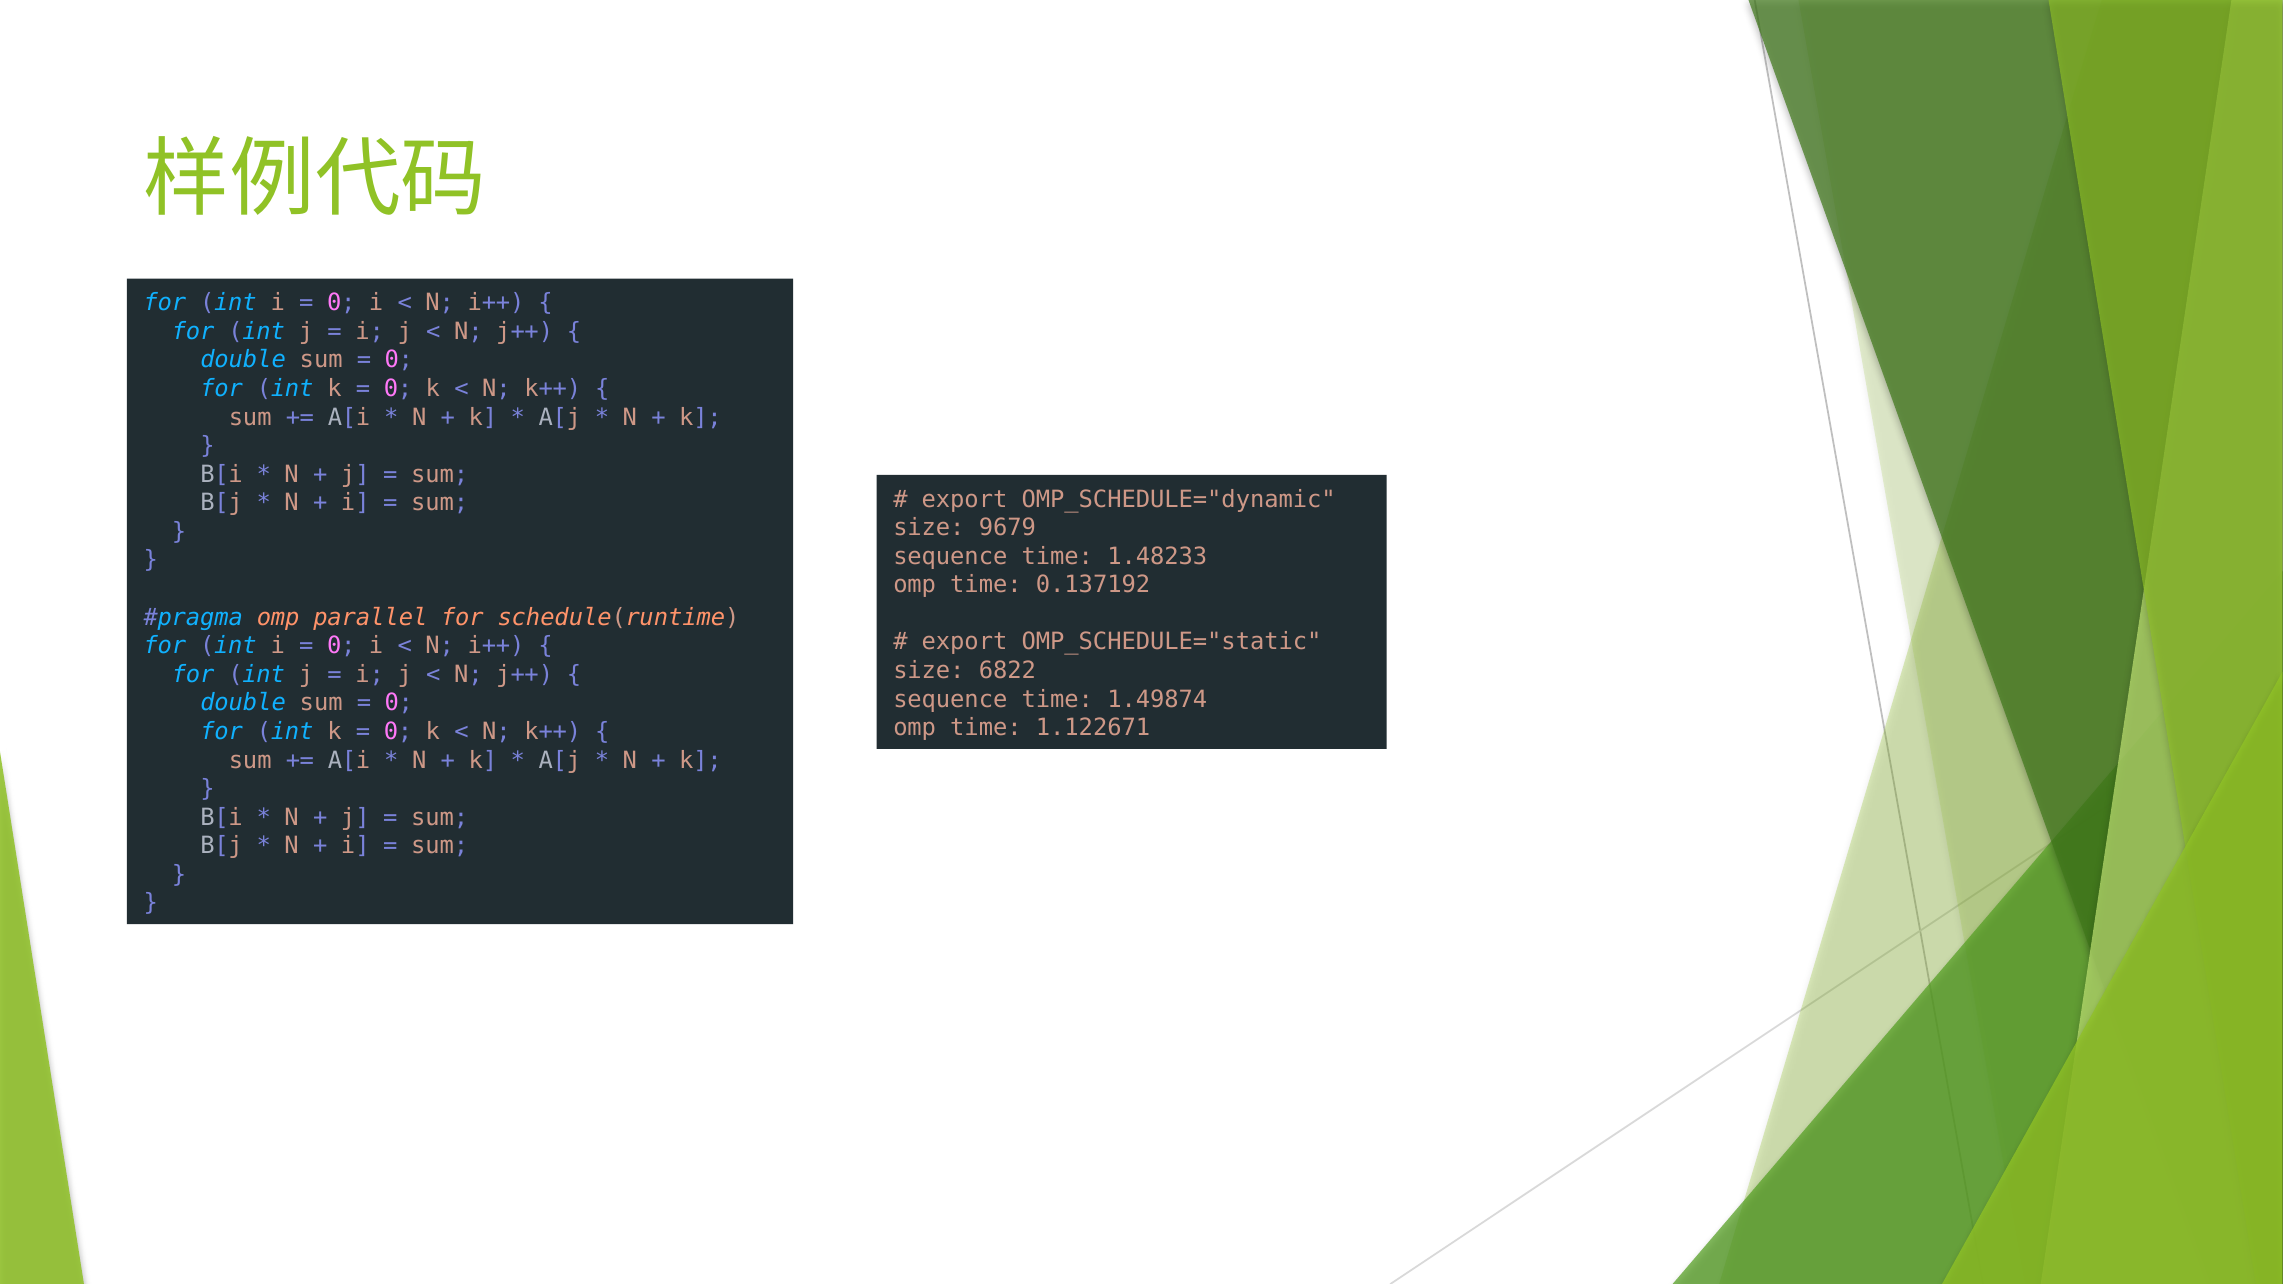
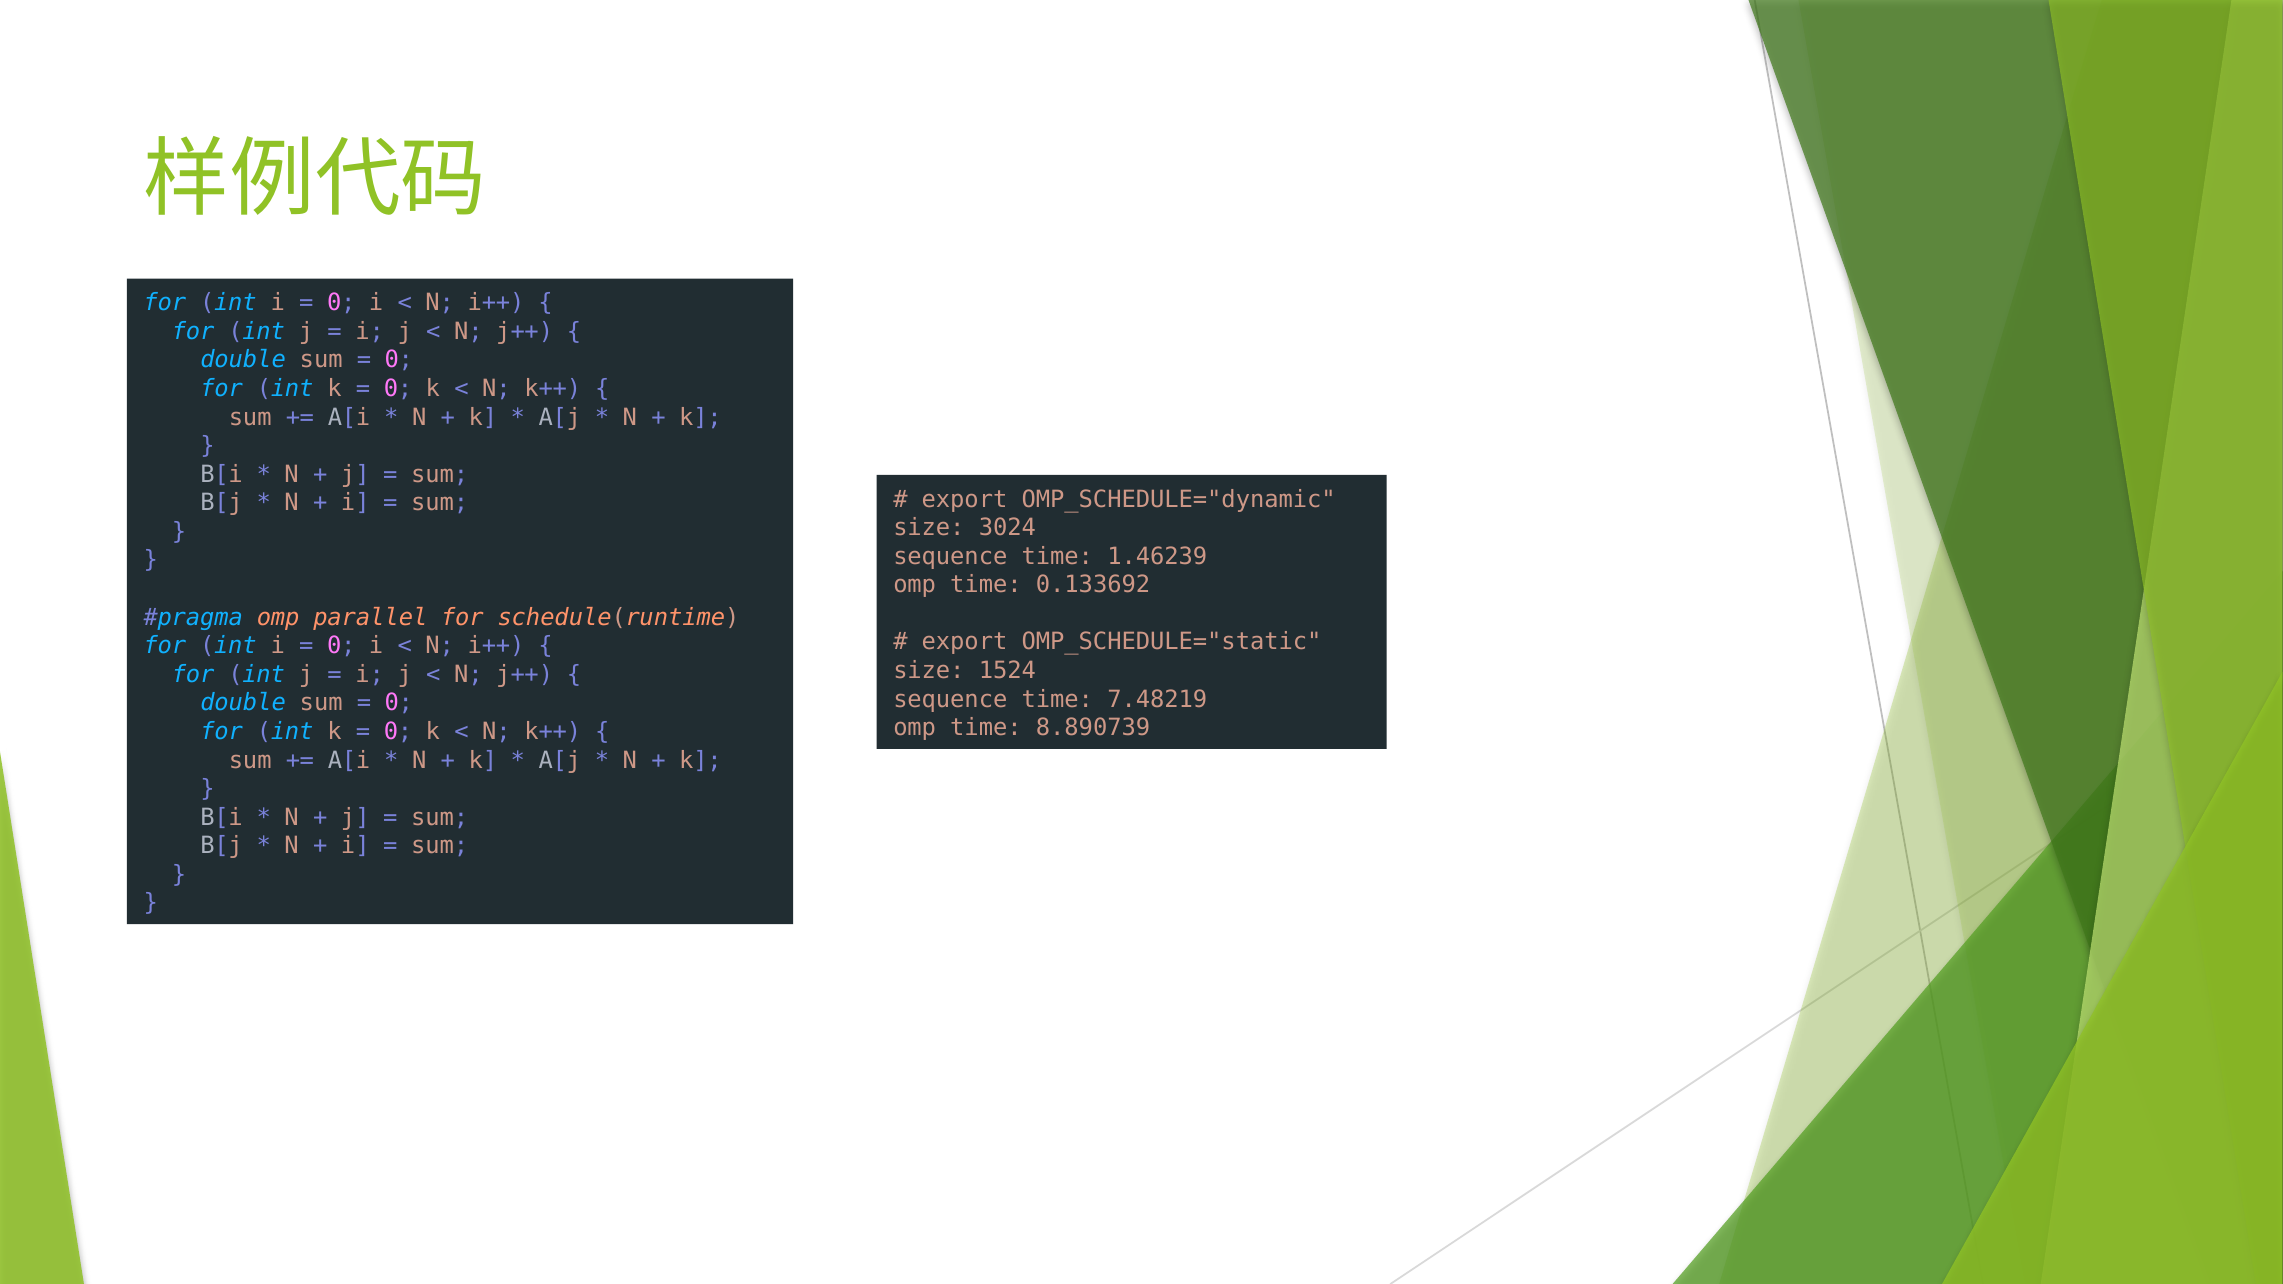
9679: 9679 -> 3024 (1007, 528)
1.48233: 1.48233 -> 1.46239 (1157, 556)
0.137192: 0.137192 -> 0.133692 (1093, 585)
6822: 6822 -> 1524 (1007, 671)
1.49874: 1.49874 -> 7.48219 (1157, 699)
1.122671: 1.122671 -> 8.890739 (1093, 728)
